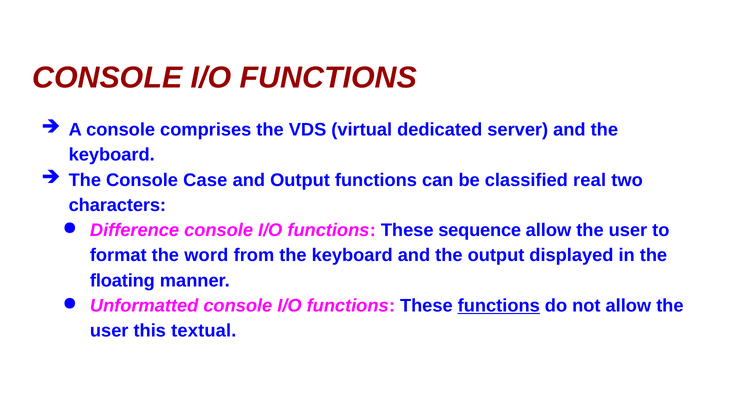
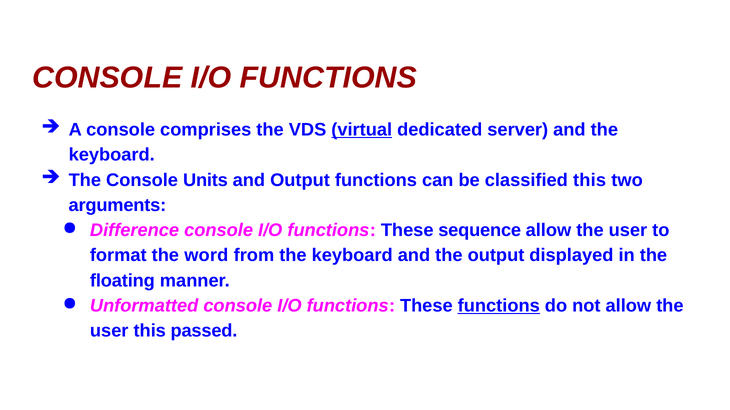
virtual underline: none -> present (362, 130)
Case: Case -> Units (205, 180)
classified real: real -> this (590, 180)
characters: characters -> arguments (117, 205)
textual: textual -> passed (204, 331)
